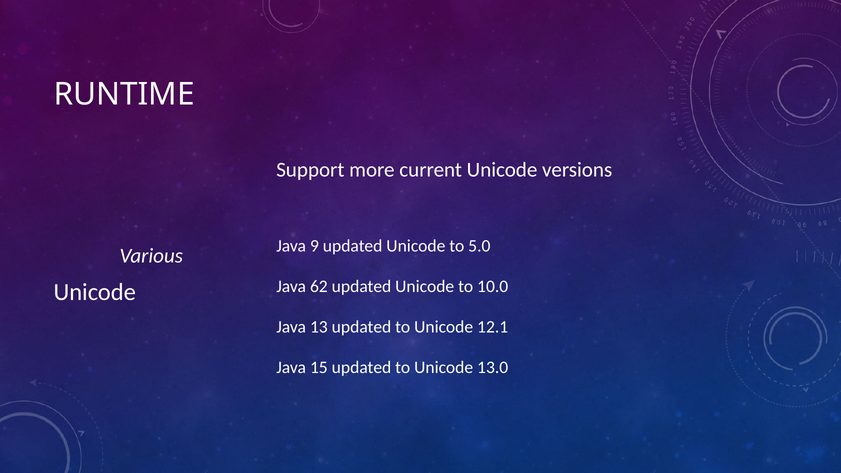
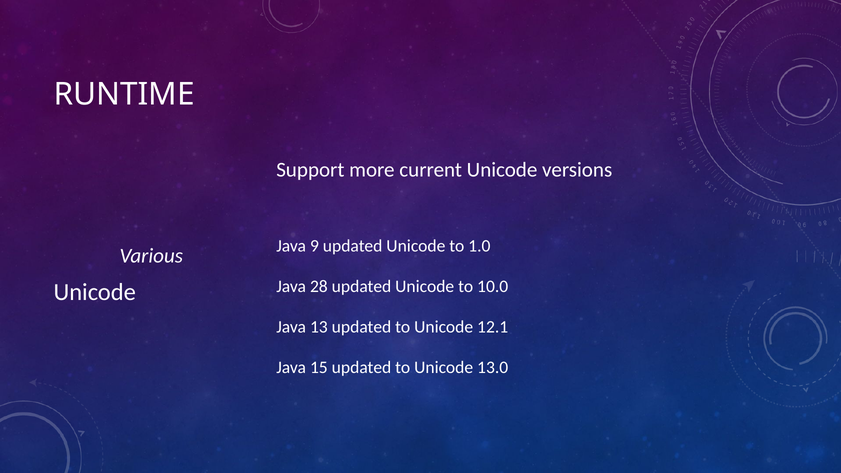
5.0: 5.0 -> 1.0 (479, 246)
62: 62 -> 28 (319, 287)
